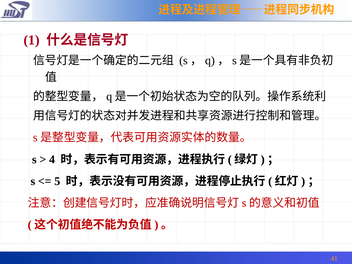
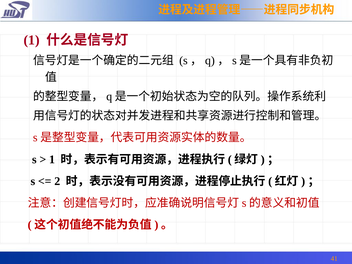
4: 4 -> 1 (52, 159)
5: 5 -> 2 (57, 181)
